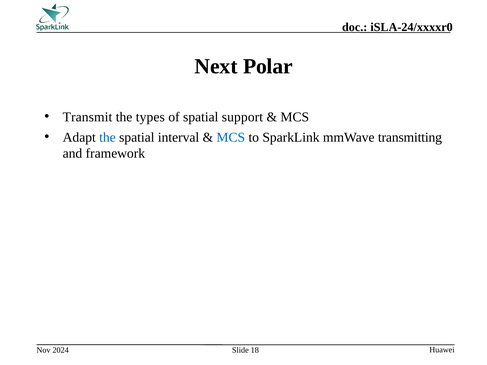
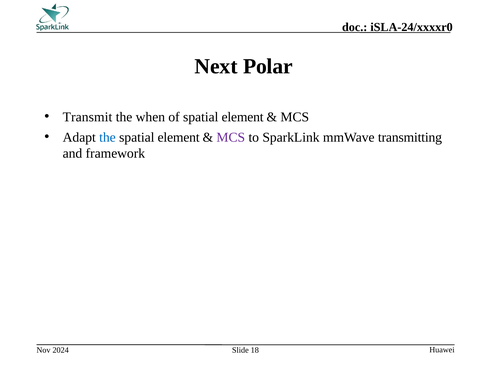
types: types -> when (150, 117)
of spatial support: support -> element (243, 117)
interval: interval -> element (179, 137)
MCS colour: blue -> purple (231, 137)
